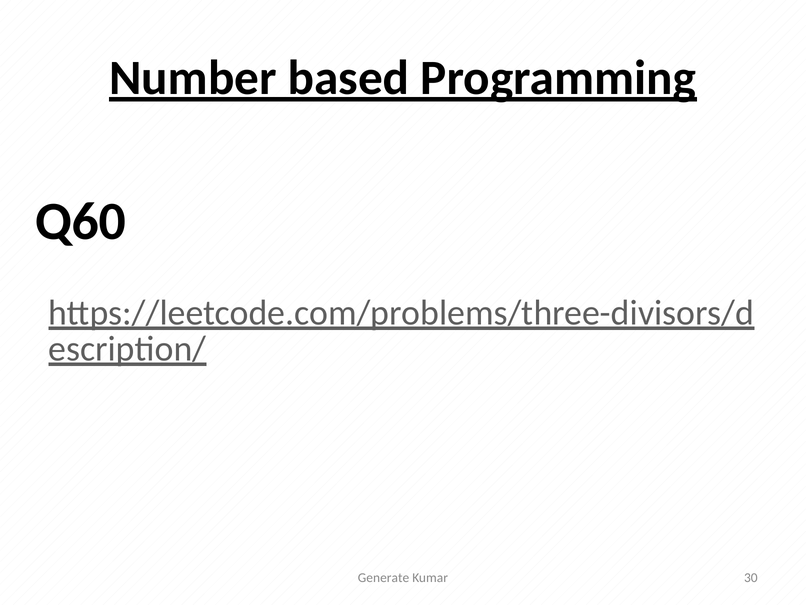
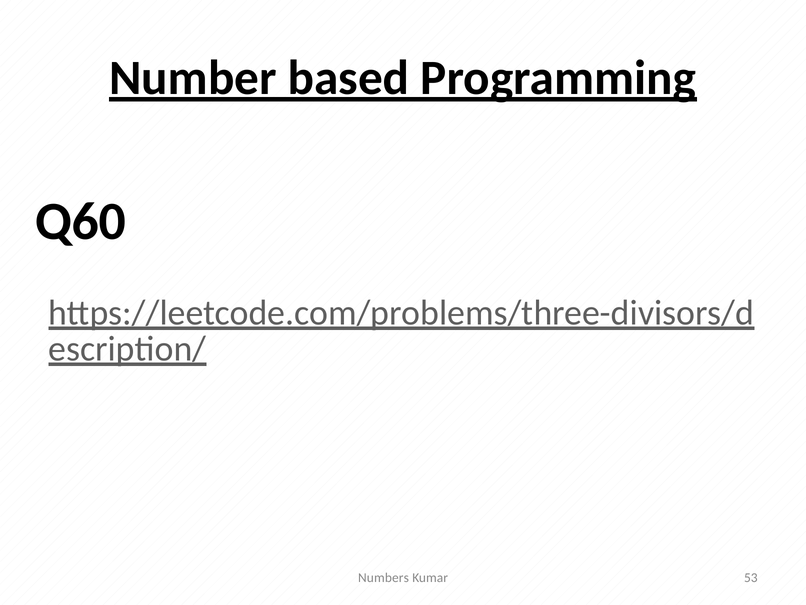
Generate: Generate -> Numbers (383, 577)
30: 30 -> 53 (751, 577)
